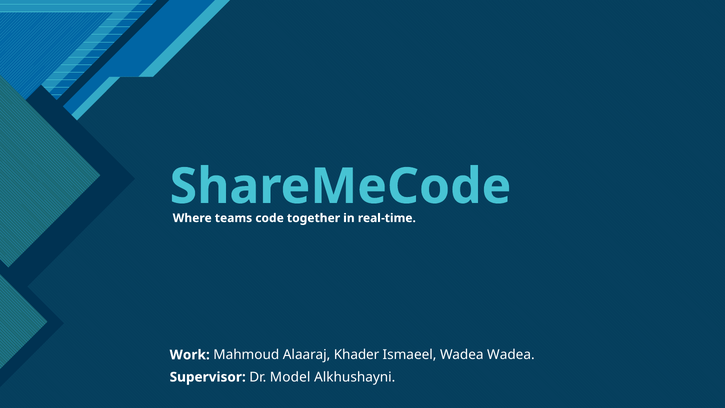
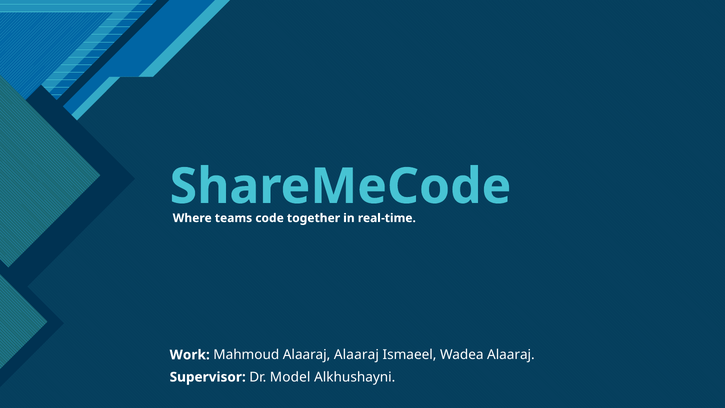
Alaaraj Khader: Khader -> Alaaraj (356, 355)
Wadea Wadea: Wadea -> Alaaraj (511, 355)
